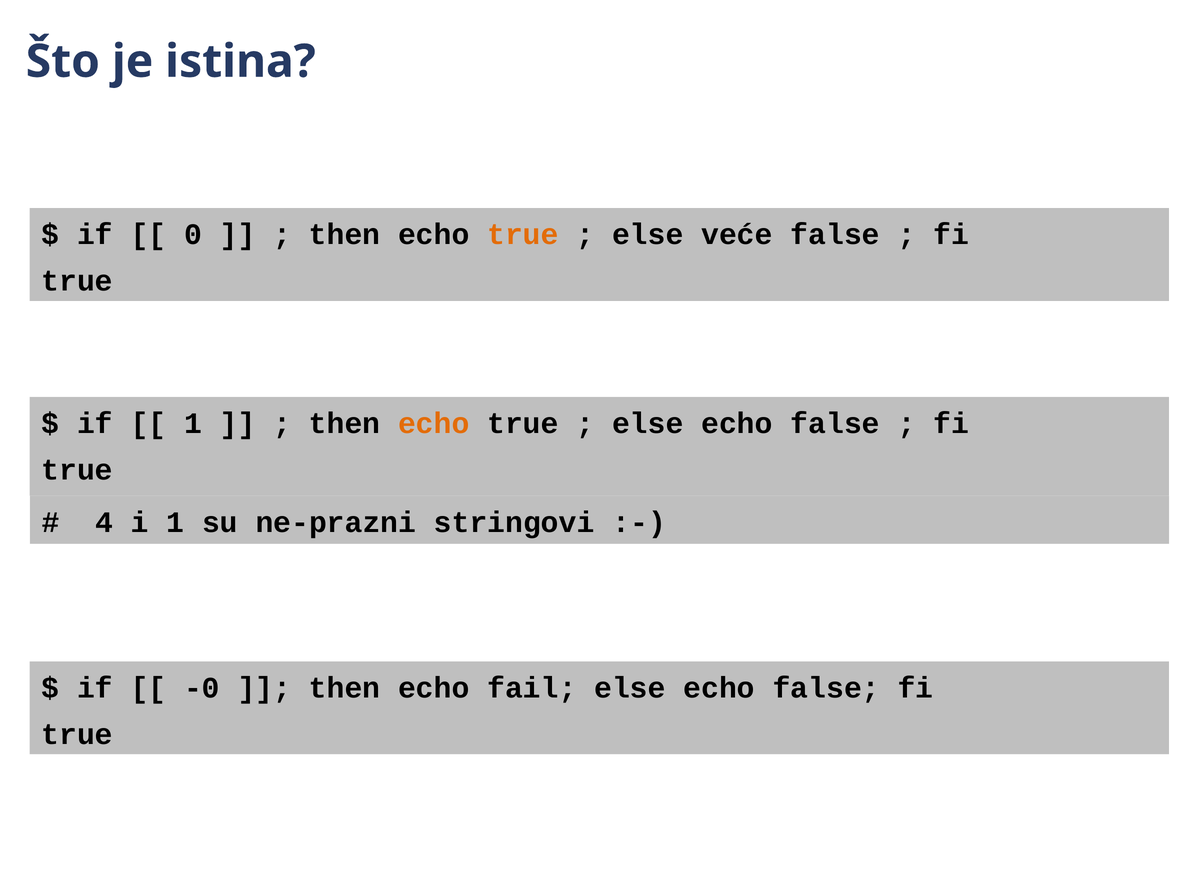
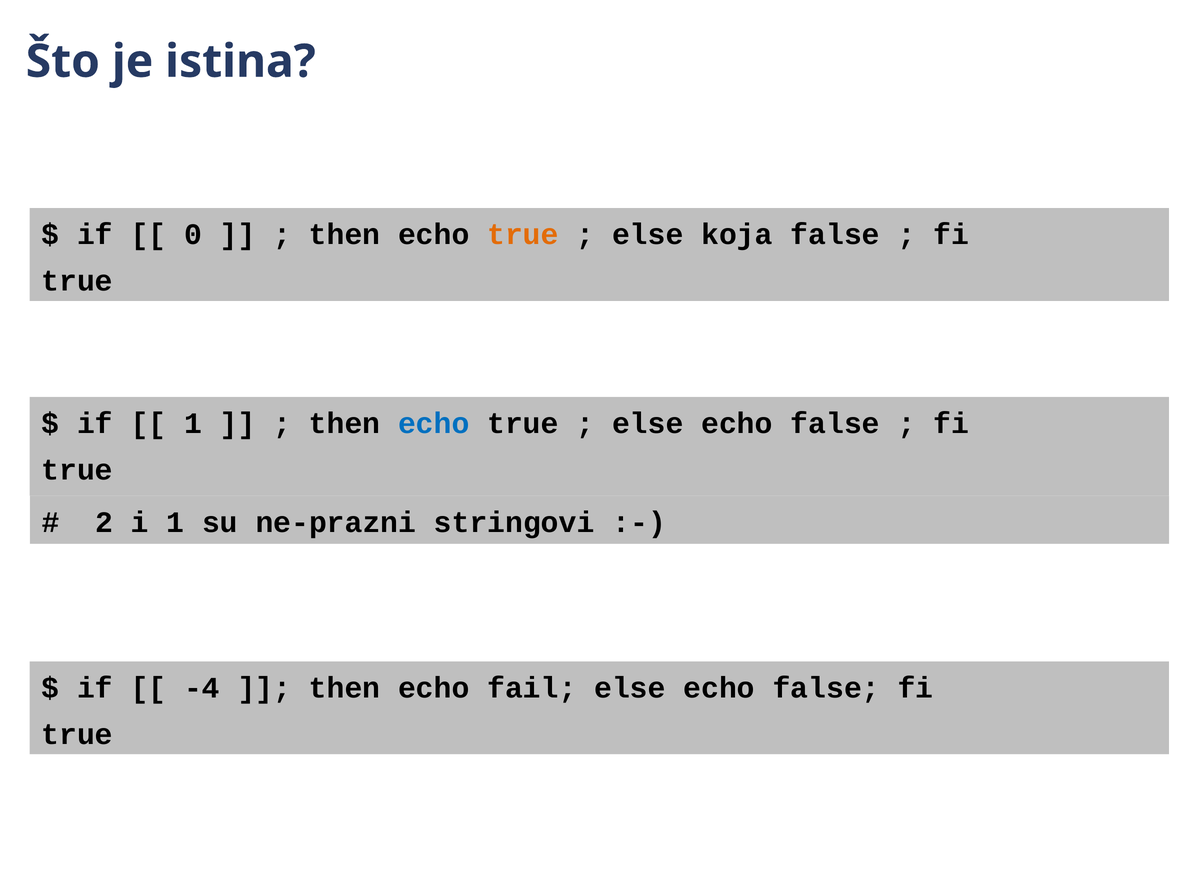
veće: veće -> koja (737, 234)
echo colour: orange -> blue (434, 423)
4: 4 -> 2 (104, 522)
-0: -0 -> -4 (202, 688)
